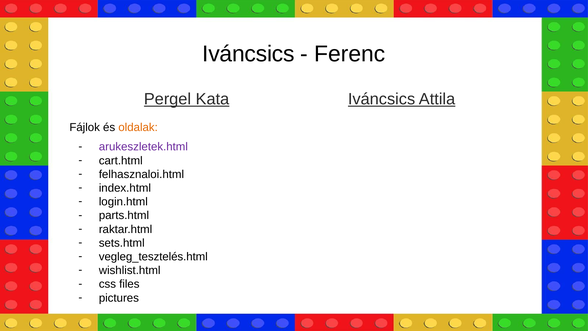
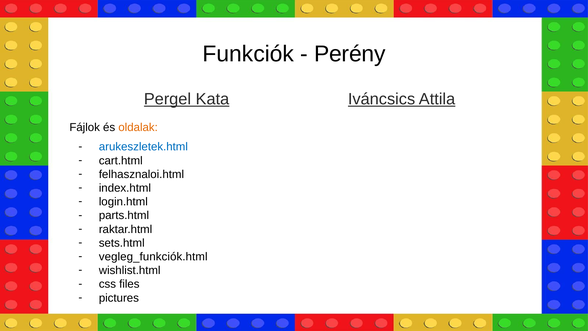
Iváncsics: Iváncsics -> Funkciók (248, 54)
Ferenc: Ferenc -> Perény (350, 54)
arukeszletek.html colour: purple -> blue (143, 147)
vegleg_tesztelés.html: vegleg_tesztelés.html -> vegleg_funkciók.html (153, 257)
